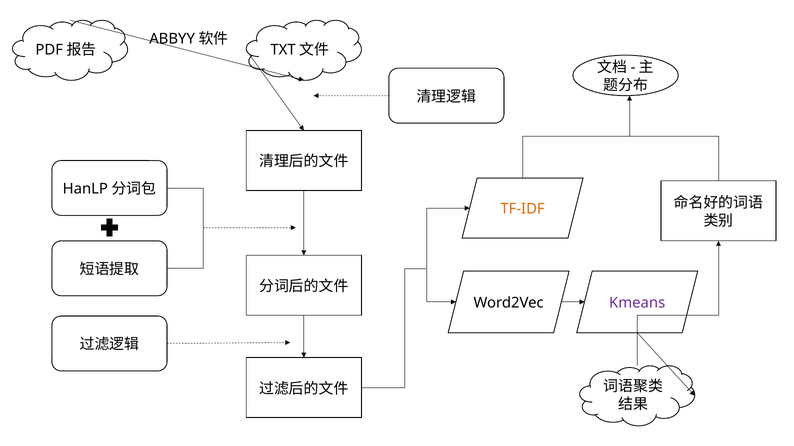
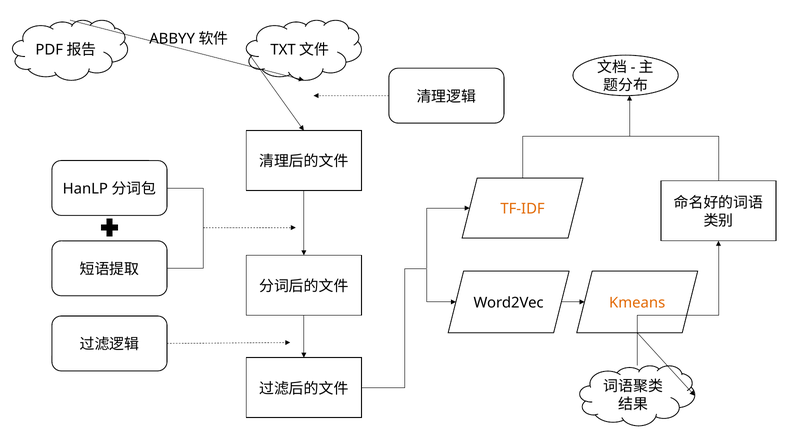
Kmeans colour: purple -> orange (637, 303)
